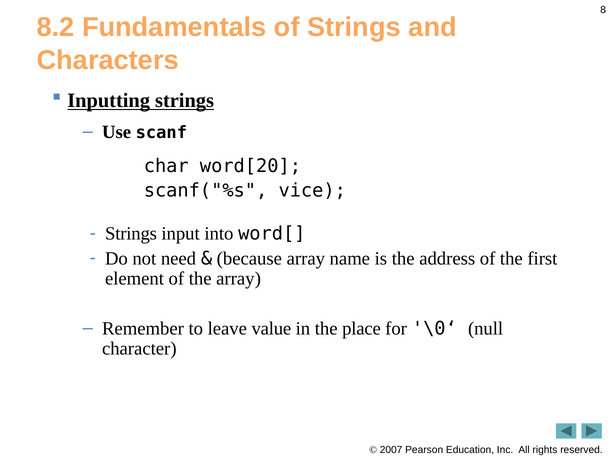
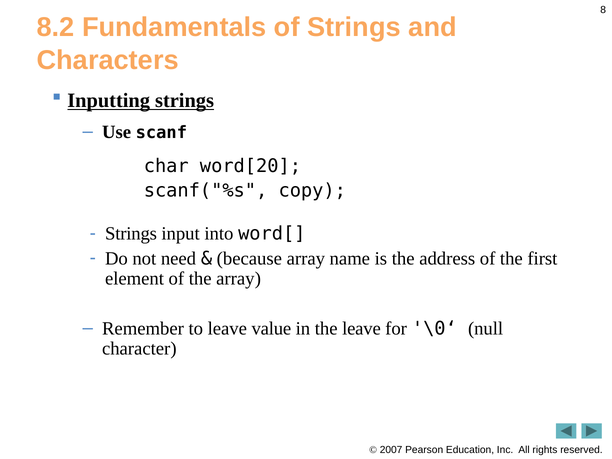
vice: vice -> copy (312, 191)
the place: place -> leave (361, 328)
